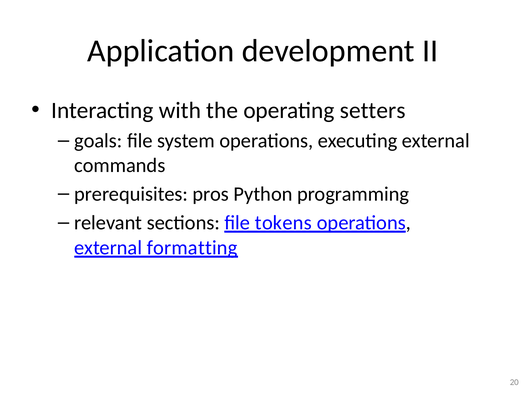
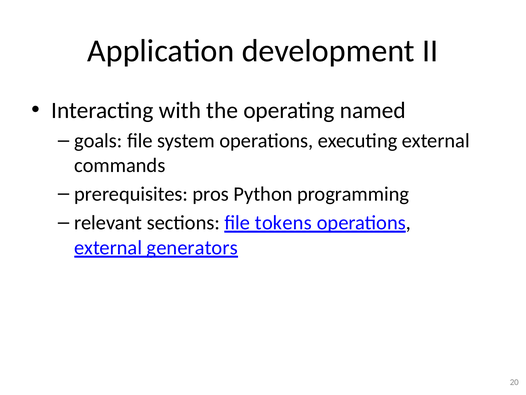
setters: setters -> named (373, 110)
formatting: formatting -> generators (192, 247)
